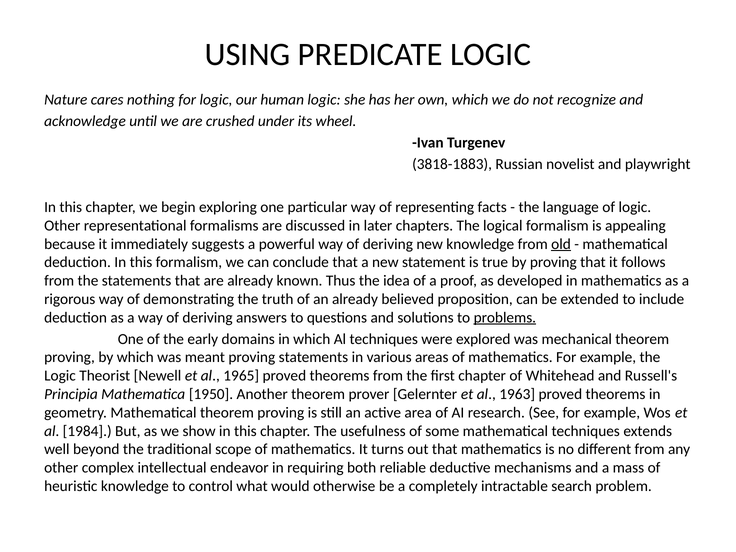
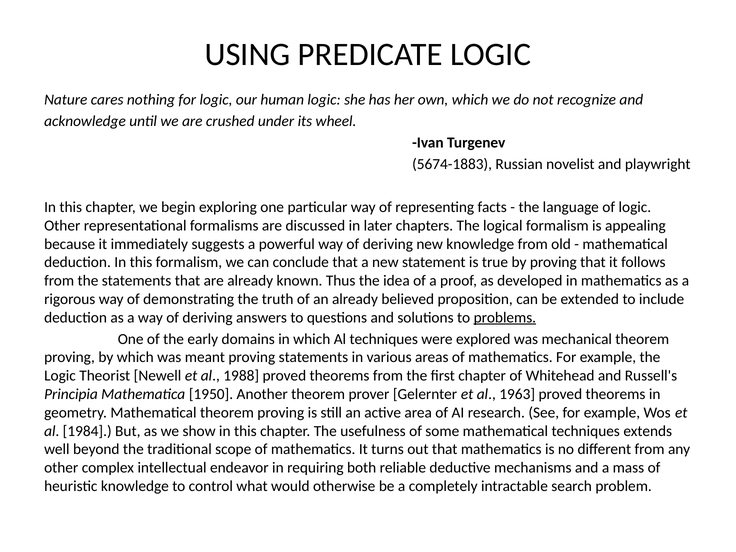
3818-1883: 3818-1883 -> 5674-1883 (452, 164)
old underline: present -> none (561, 244)
1965: 1965 -> 1988 (241, 376)
